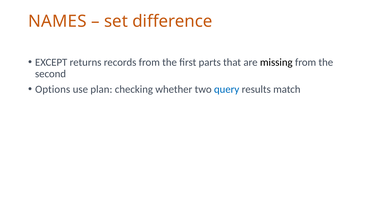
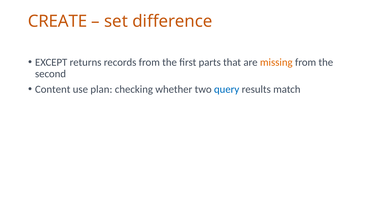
NAMES: NAMES -> CREATE (58, 21)
missing colour: black -> orange (276, 62)
Options: Options -> Content (53, 89)
